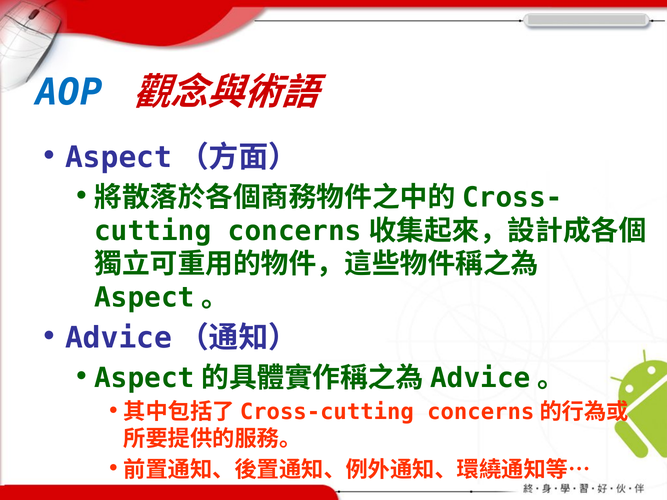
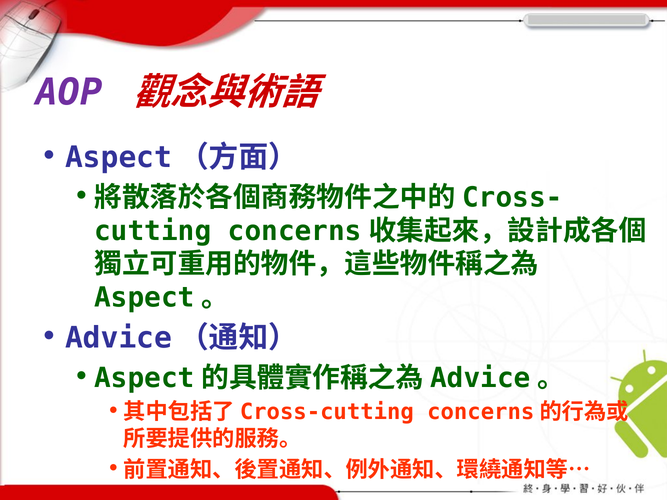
AOP colour: blue -> purple (69, 92)
